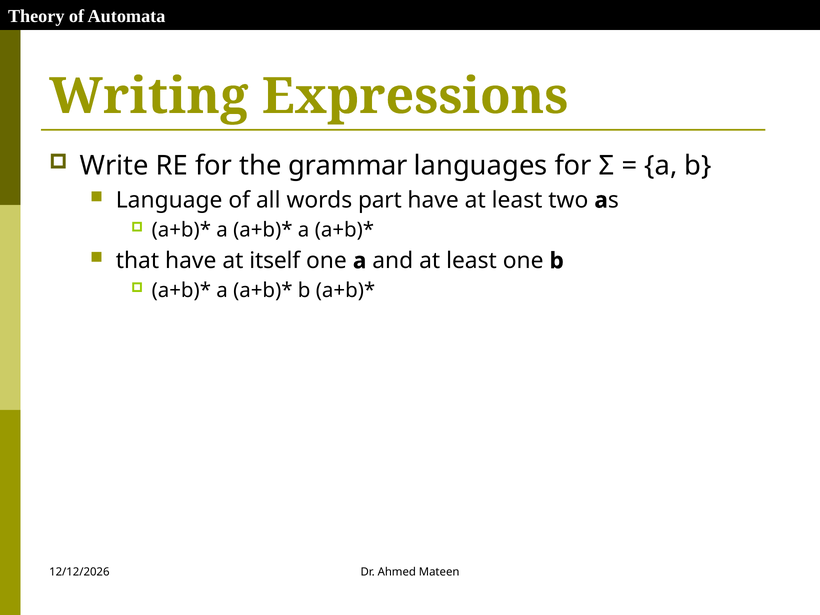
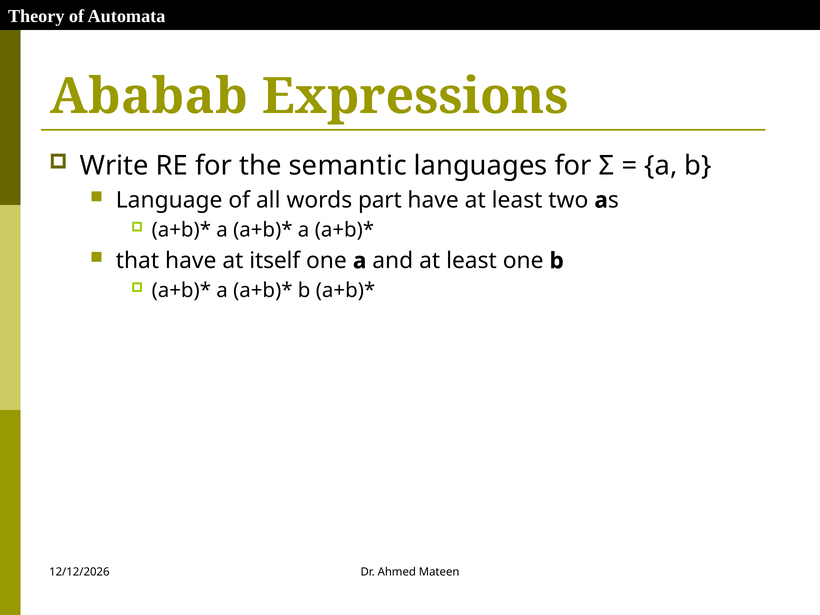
Writing: Writing -> Ababab (149, 96)
grammar: grammar -> semantic (348, 166)
